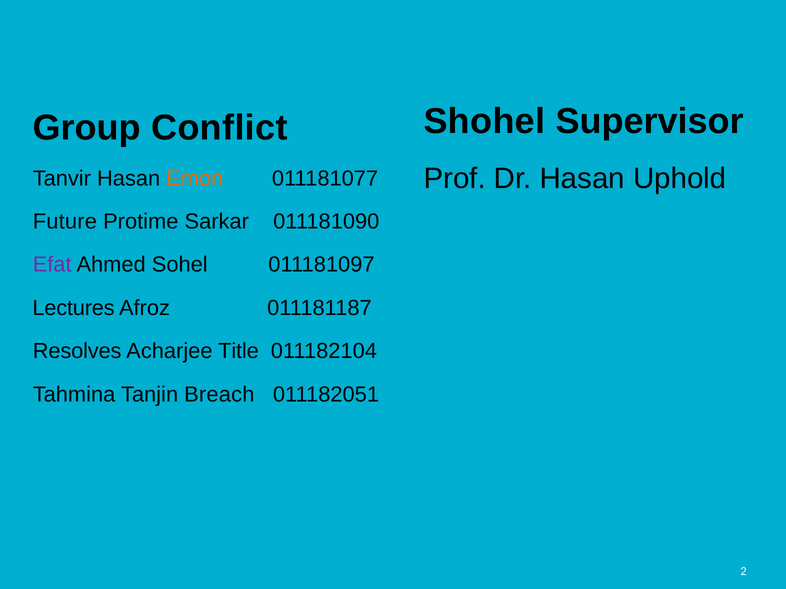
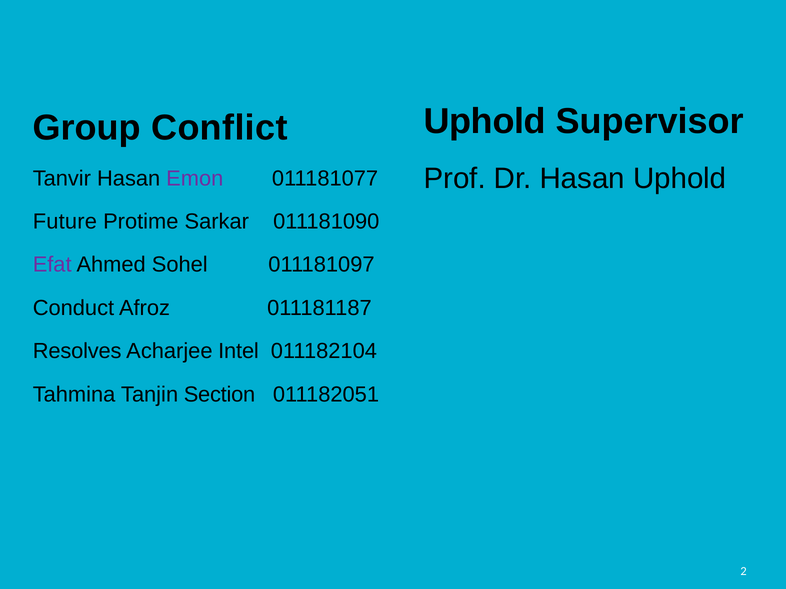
Shohel: Shohel -> Uphold (485, 121)
Emon colour: orange -> purple (195, 179)
Lectures: Lectures -> Conduct (73, 308)
Title: Title -> Intel (239, 351)
Breach: Breach -> Section (220, 395)
